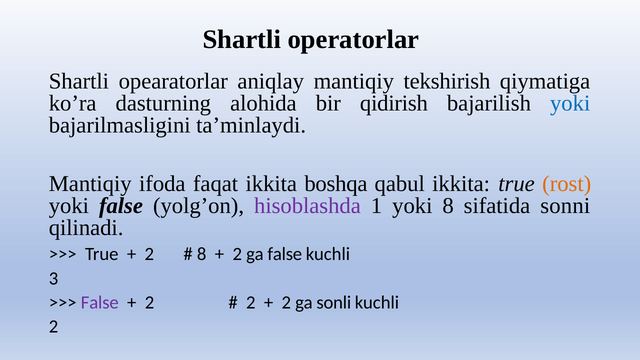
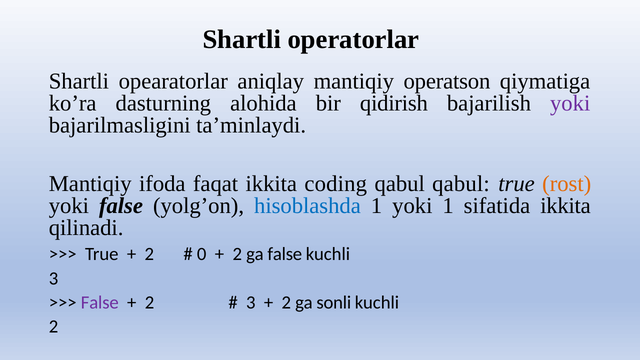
tekshirish: tekshirish -> operatson (447, 81)
yoki colour: blue -> purple (570, 103)
boshqa: boshqa -> coding (336, 184)
qabul ikkita: ikkita -> qabul (461, 184)
hisoblashda colour: purple -> blue (307, 206)
yoki 8: 8 -> 1 (448, 206)
sifatida sonni: sonni -> ikkita (565, 206)
8: 8 -> 0 (202, 254)
2: 2 -> 3 (251, 303)
